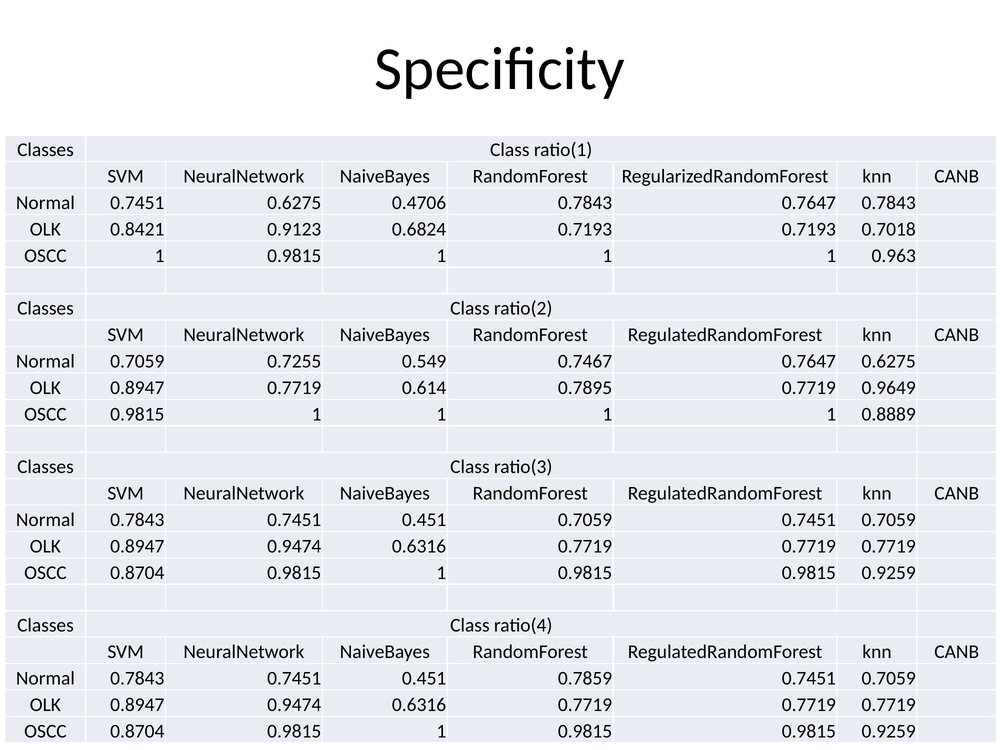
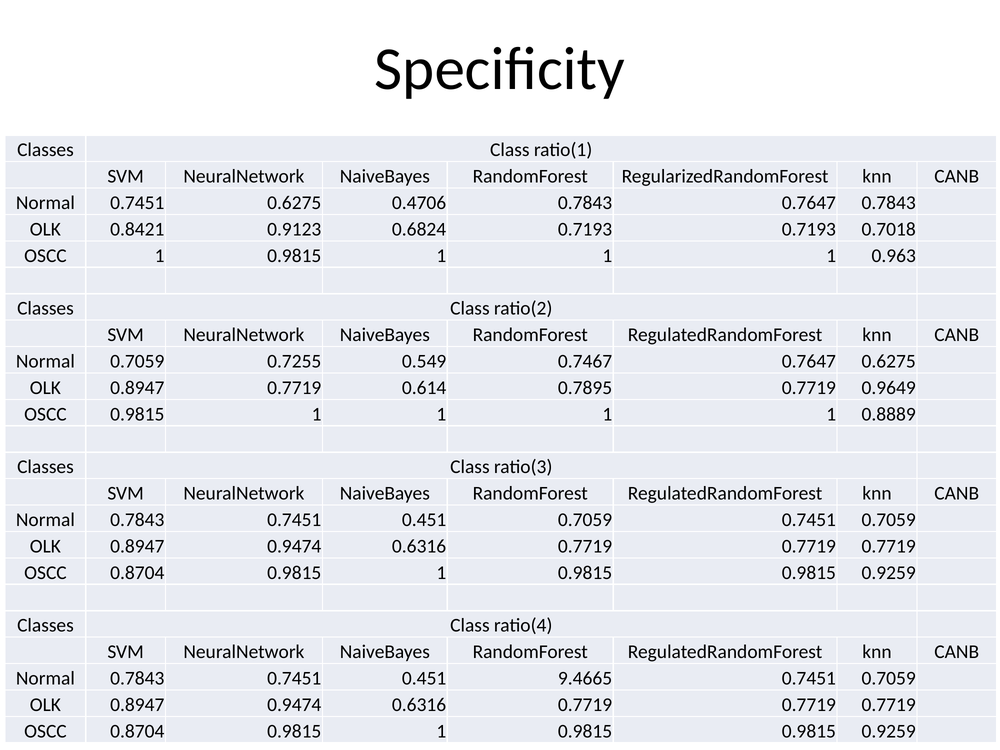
0.7859: 0.7859 -> 9.4665 (585, 678)
